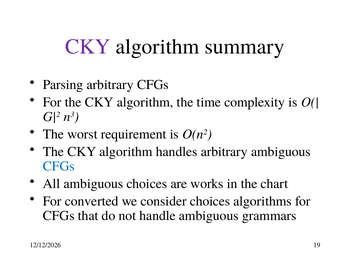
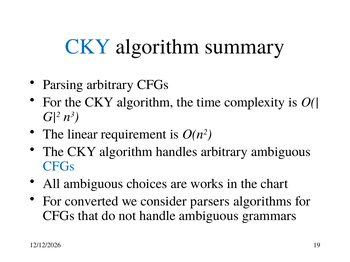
CKY colour: purple -> blue (88, 47)
worst: worst -> linear (83, 134)
consider choices: choices -> parsers (210, 201)
